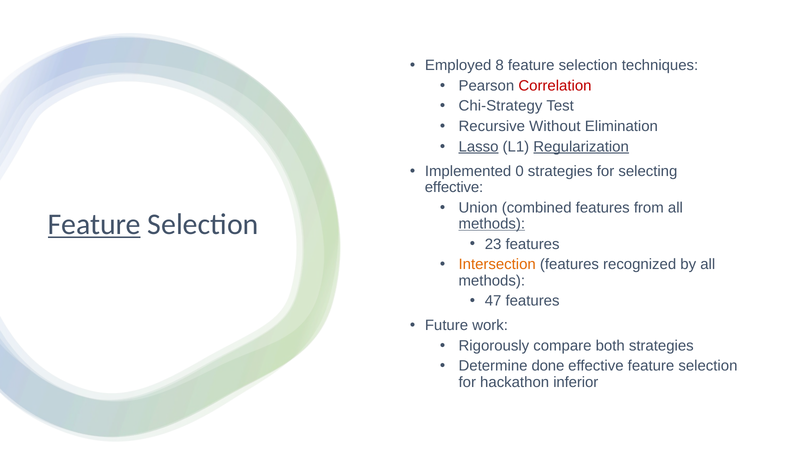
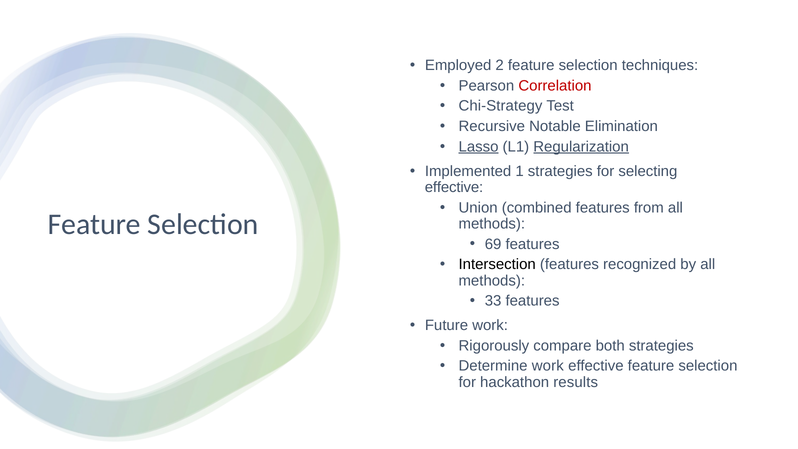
8: 8 -> 2 (500, 65)
Without: Without -> Notable (555, 126)
0: 0 -> 1 (520, 171)
Feature underline: present -> none (94, 224)
methods underline: present -> none (492, 224)
23: 23 -> 69 (493, 244)
Intersection colour: orange -> black (497, 264)
47: 47 -> 33 (493, 301)
Determine done: done -> work (548, 366)
inferior: inferior -> results (576, 382)
